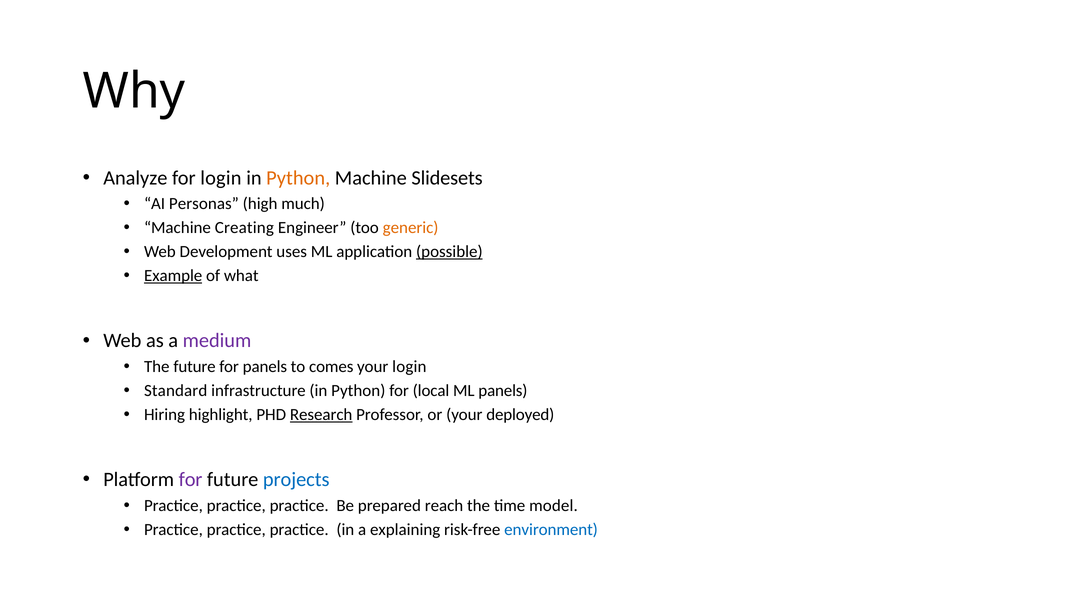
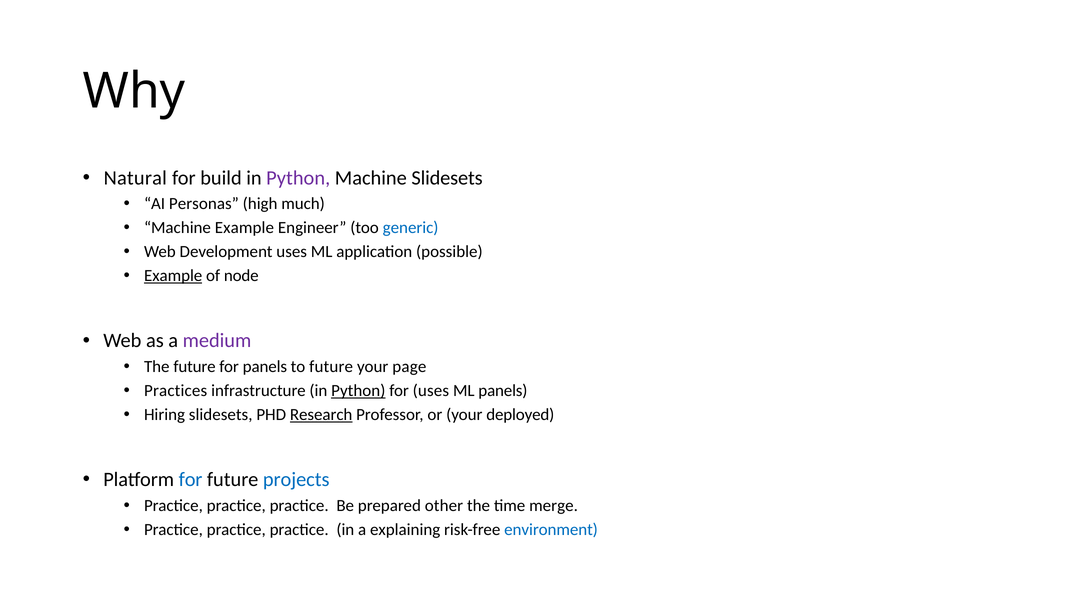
Analyze: Analyze -> Natural (135, 178)
for login: login -> build (221, 178)
Python colour: orange -> purple (298, 178)
Machine Creating: Creating -> Example (244, 228)
generic colour: orange -> blue (411, 228)
possible underline: present -> none (449, 252)
what: what -> node (241, 276)
to comes: comes -> future (331, 366)
your login: login -> page (409, 366)
Standard: Standard -> Practices (176, 390)
Python underline: none -> present (358, 390)
for local: local -> uses (431, 390)
Hiring highlight: highlight -> slidesets (221, 414)
for colour: purple -> blue (191, 479)
reach: reach -> other (444, 505)
model: model -> merge (554, 505)
